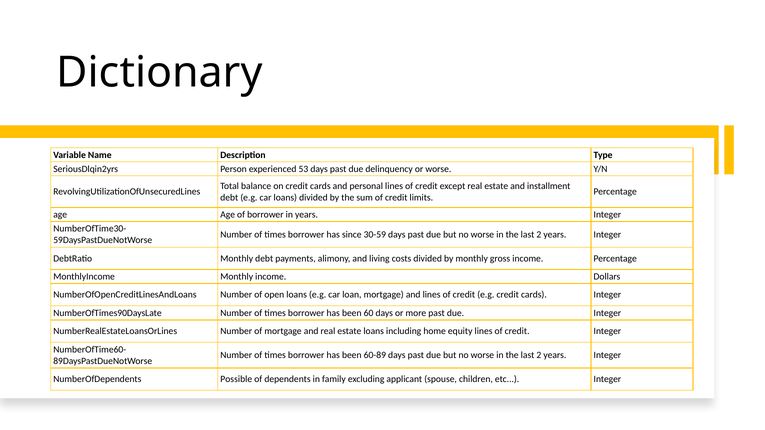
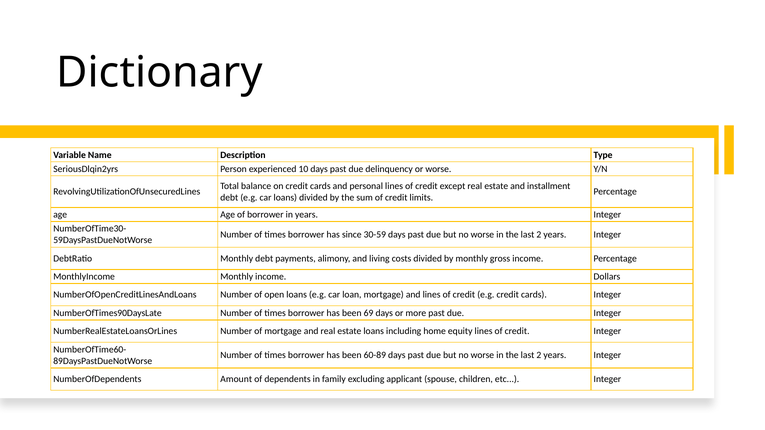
53: 53 -> 10 (303, 169)
60: 60 -> 69 (369, 313)
Possible: Possible -> Amount (236, 379)
